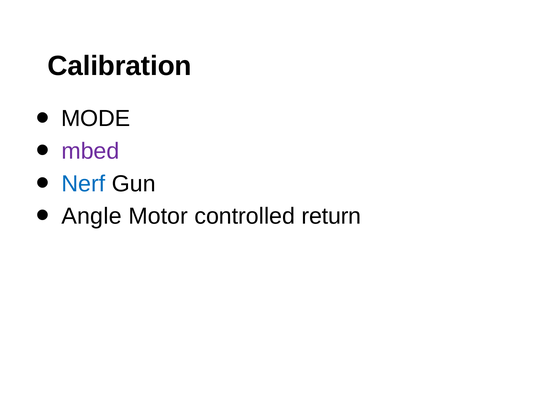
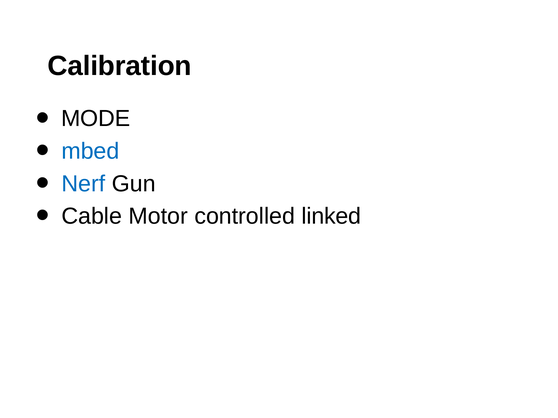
mbed colour: purple -> blue (90, 151)
Angle: Angle -> Cable (92, 216)
return: return -> linked (331, 216)
